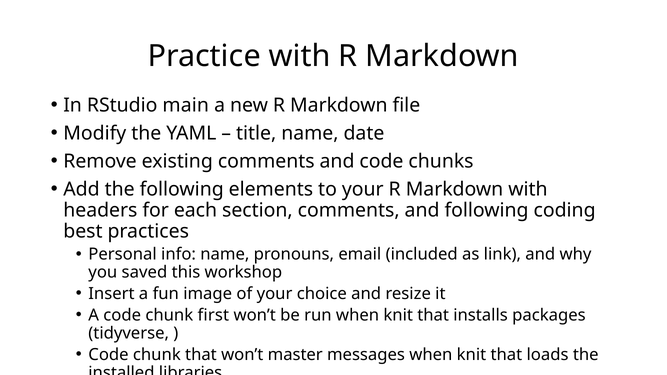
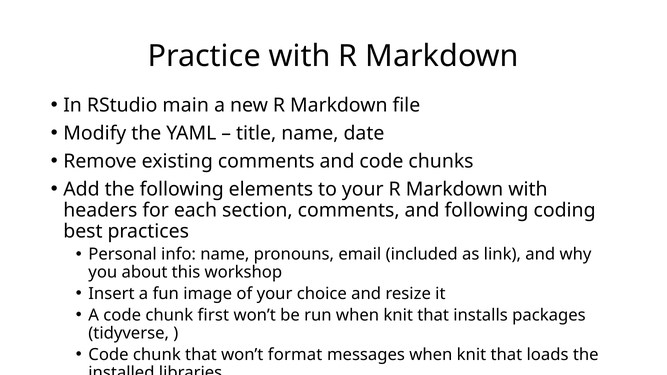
saved: saved -> about (145, 272)
master: master -> format (295, 355)
